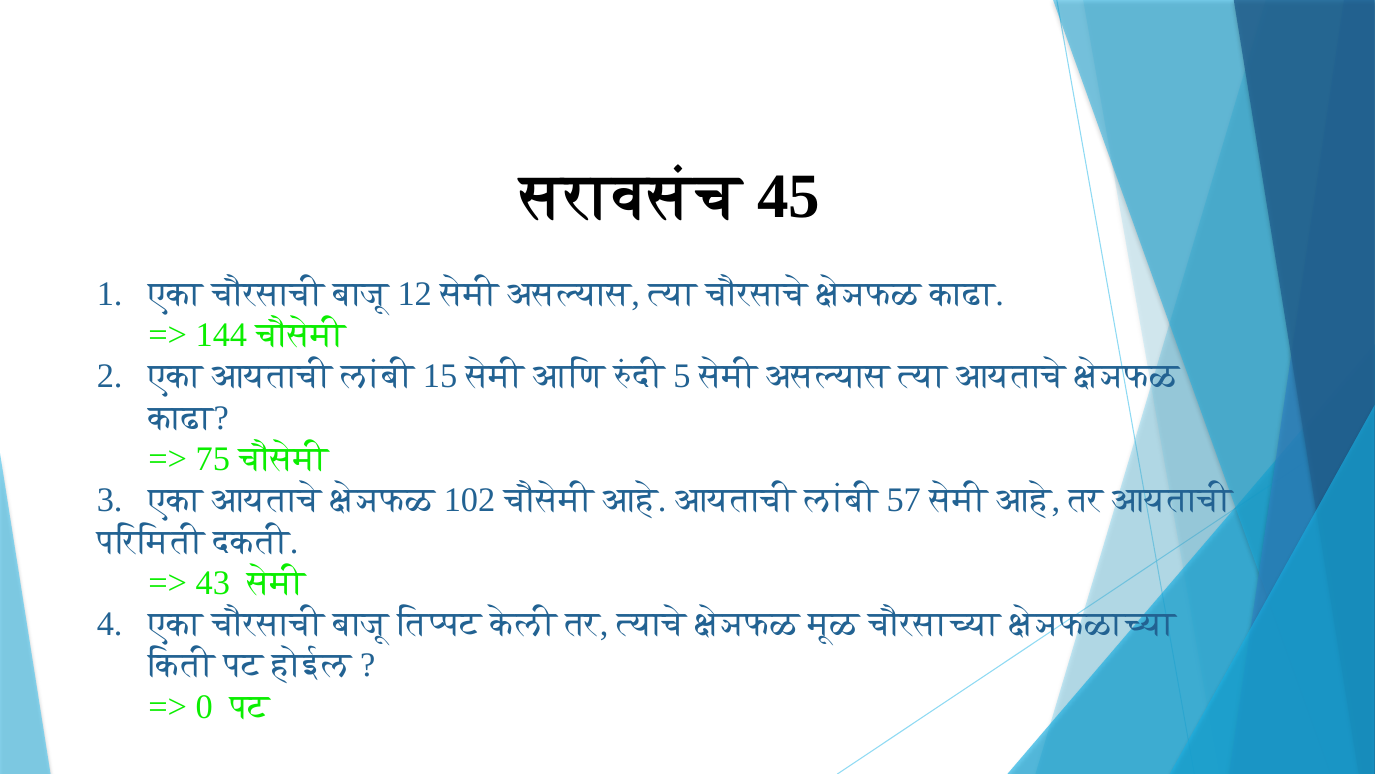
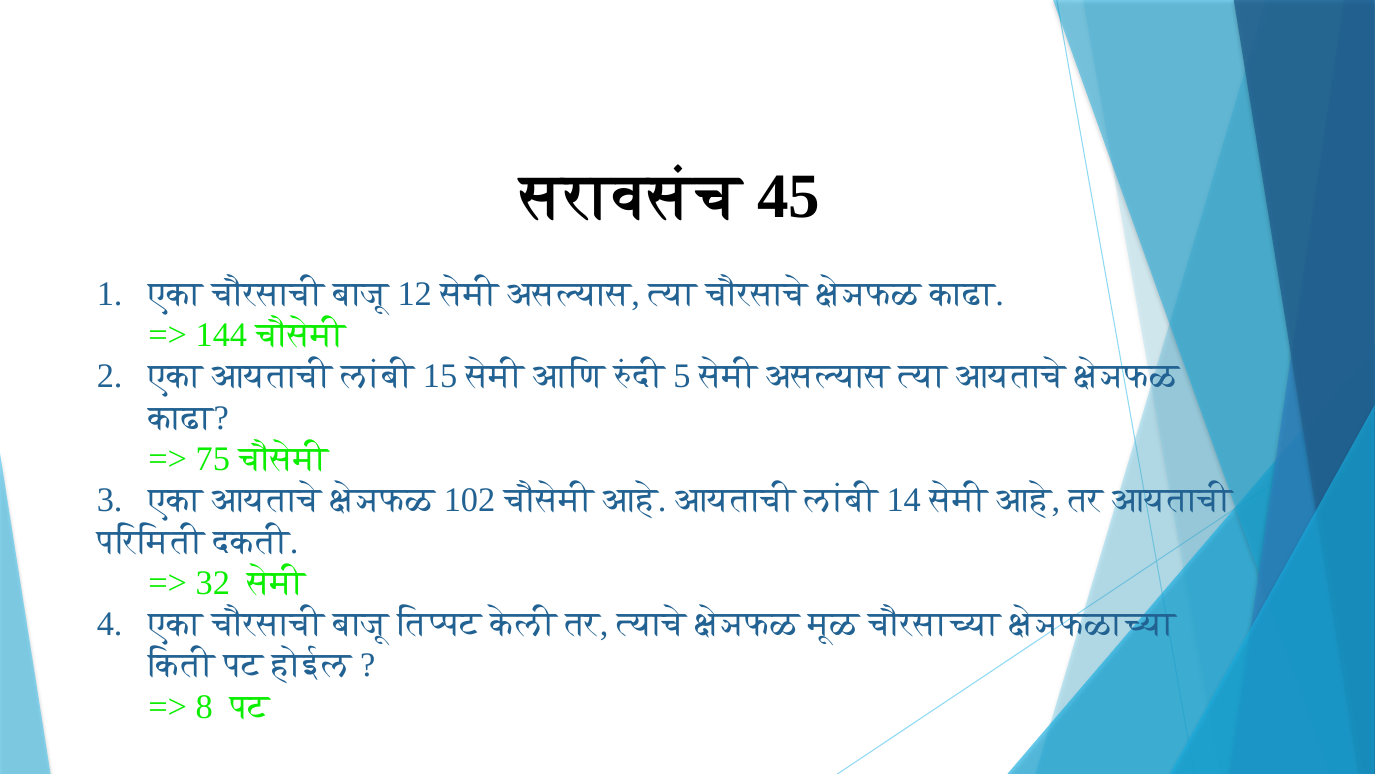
57: 57 -> 14 (904, 500)
43: 43 -> 32 (213, 583)
0: 0 -> 8 (204, 706)
